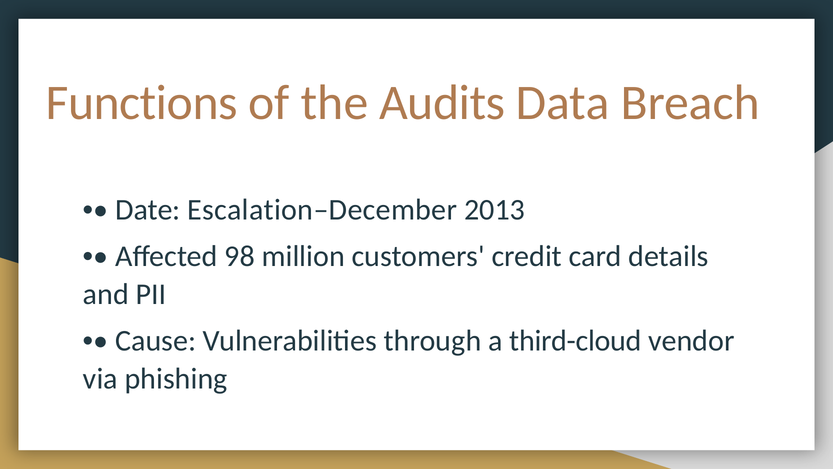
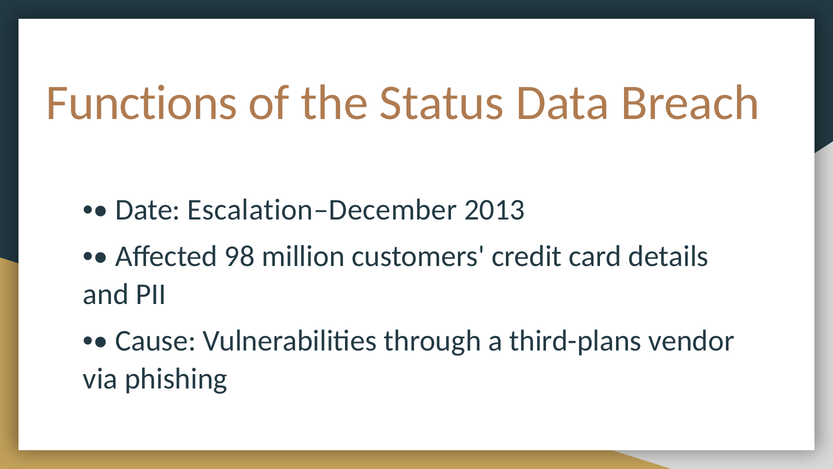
Audits: Audits -> Status (442, 103)
third-cloud: third-cloud -> third-plans (575, 341)
